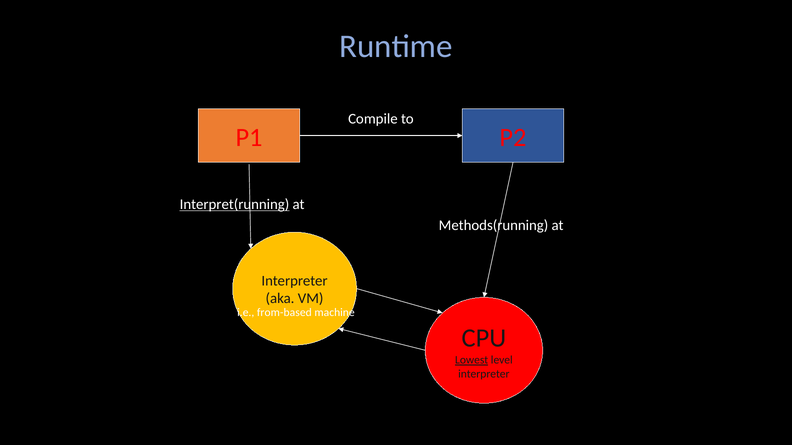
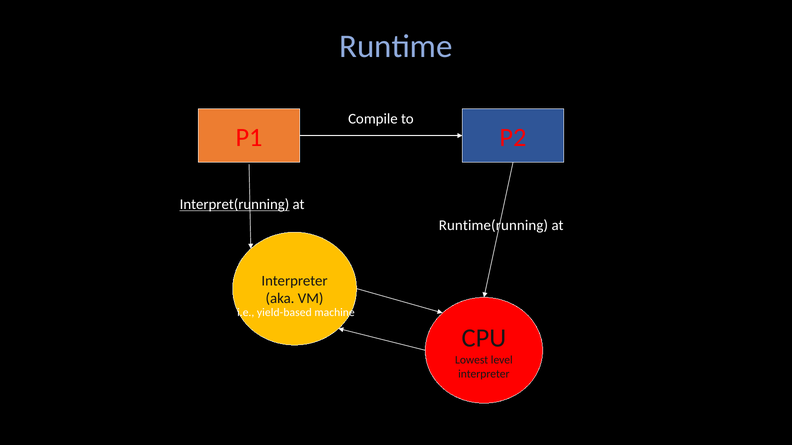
Methods(running: Methods(running -> Runtime(running (493, 226)
from-based: from-based -> yield-based (284, 313)
Lowest underline: present -> none (472, 360)
